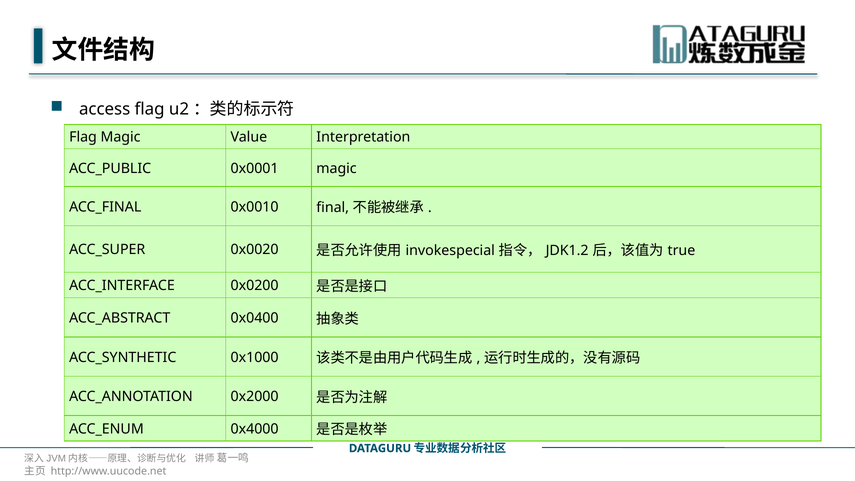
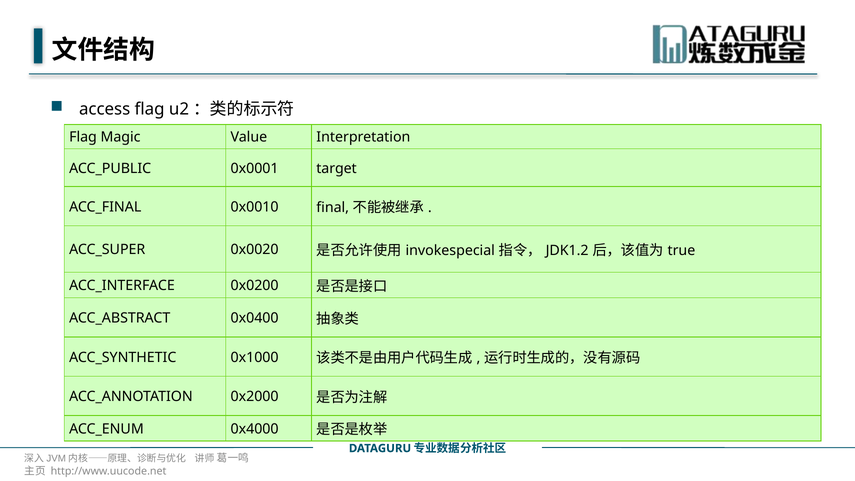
0x0001 magic: magic -> target (337, 168)
